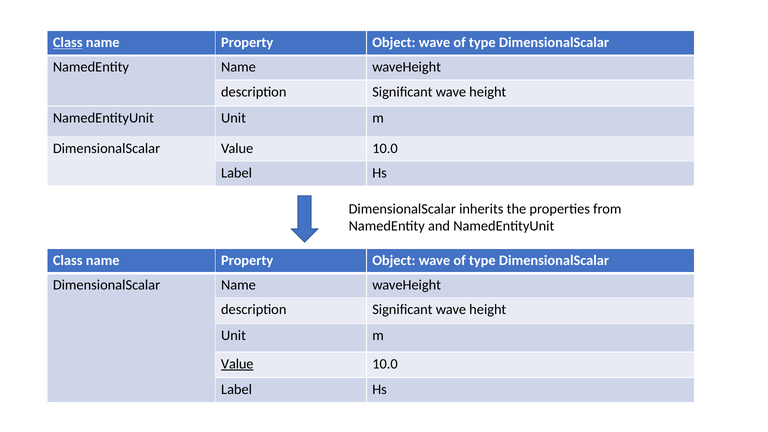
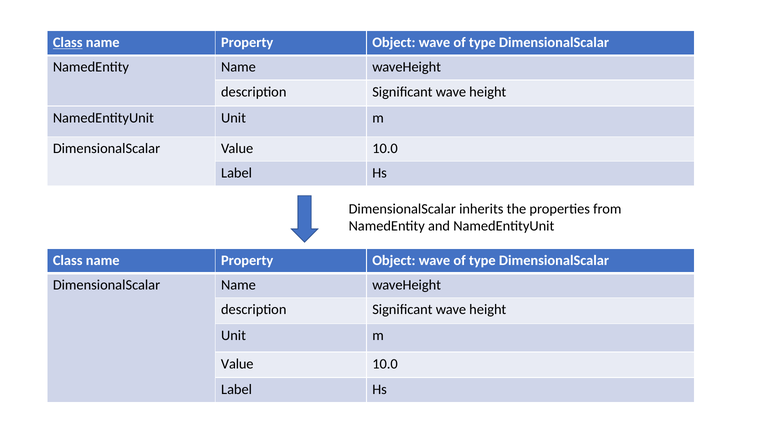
Value underline: present -> none (237, 364)
